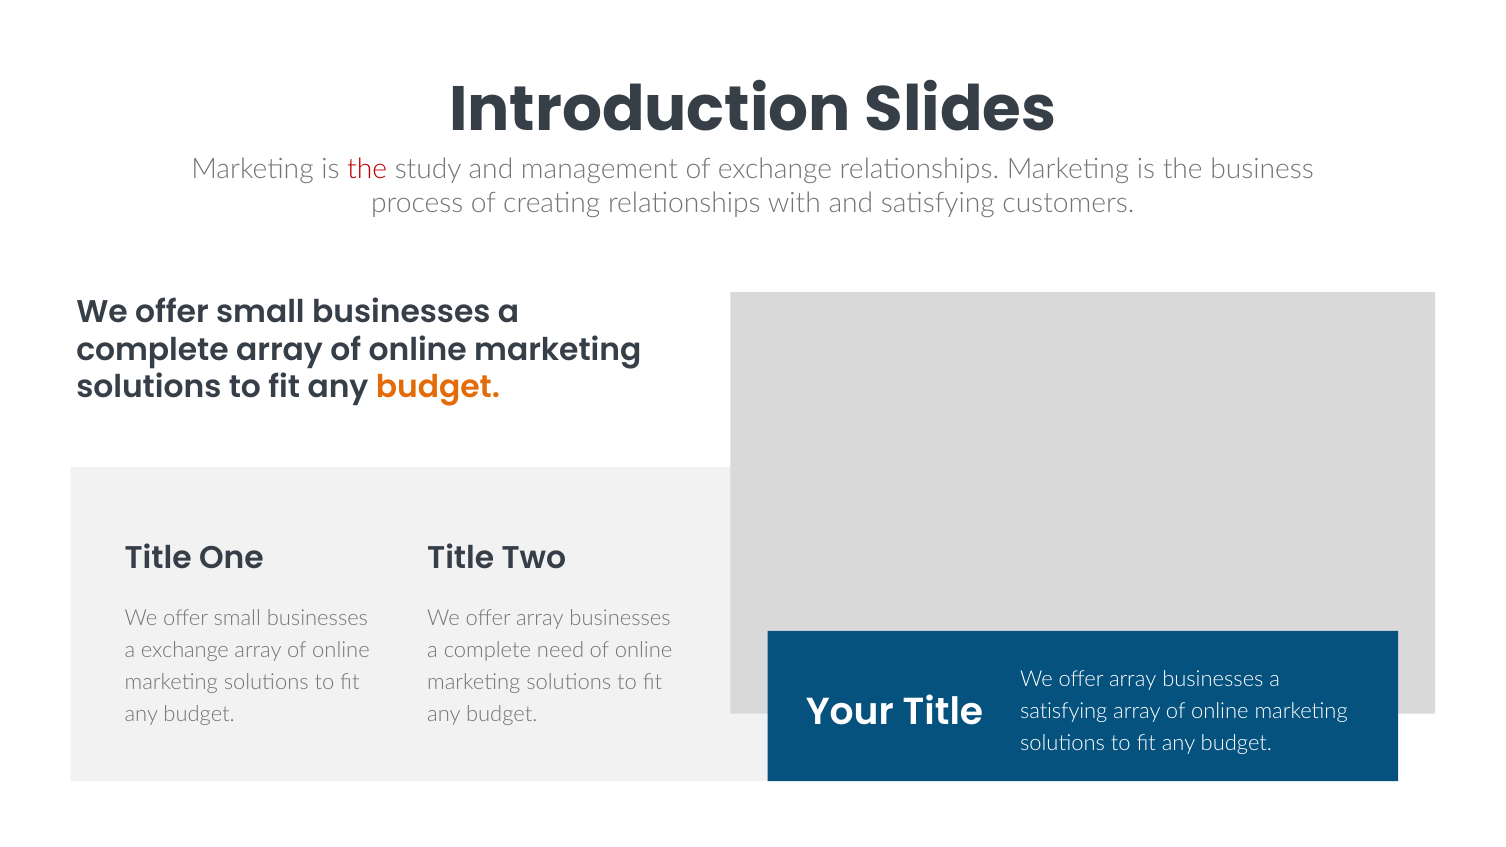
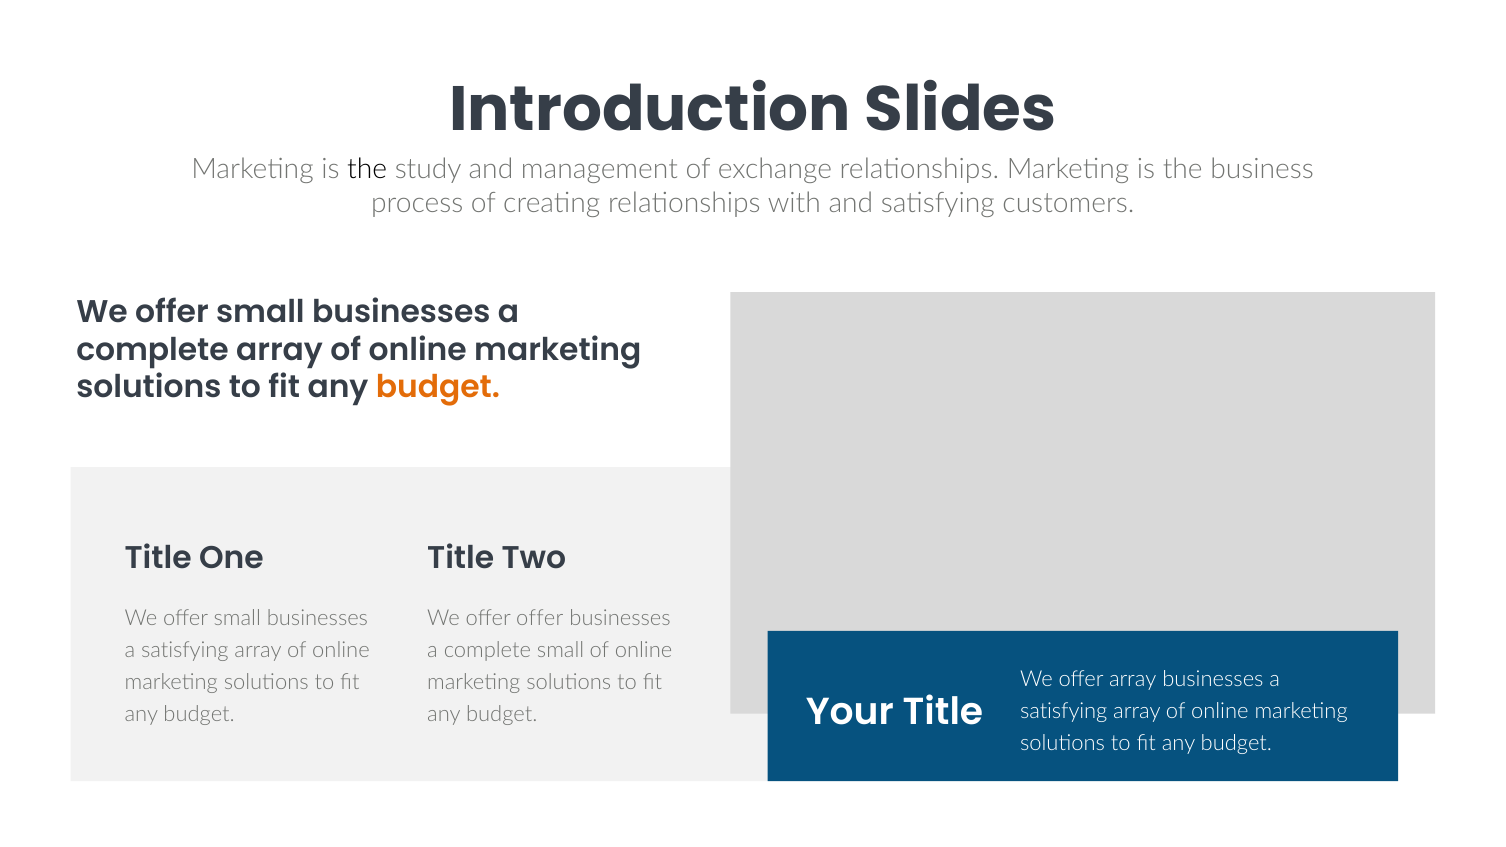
the colour: red -> black (367, 169)
array: array -> offer (540, 619)
exchange: exchange -> satisfying (185, 651)
complete need: need -> small (561, 651)
